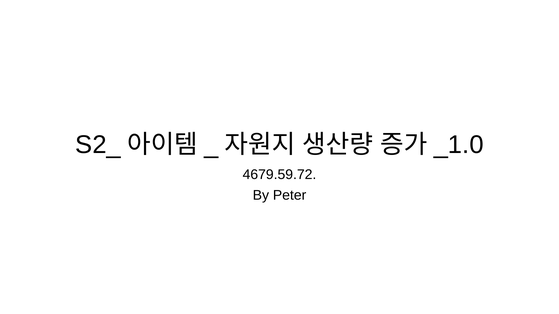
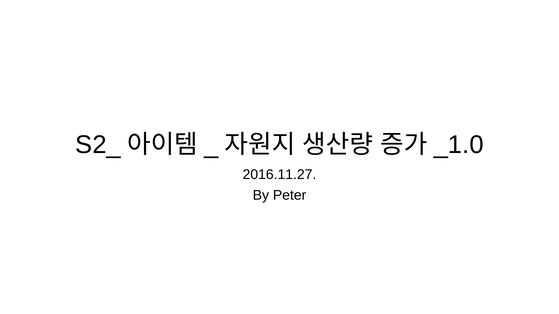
4679.59.72: 4679.59.72 -> 2016.11.27 (279, 175)
